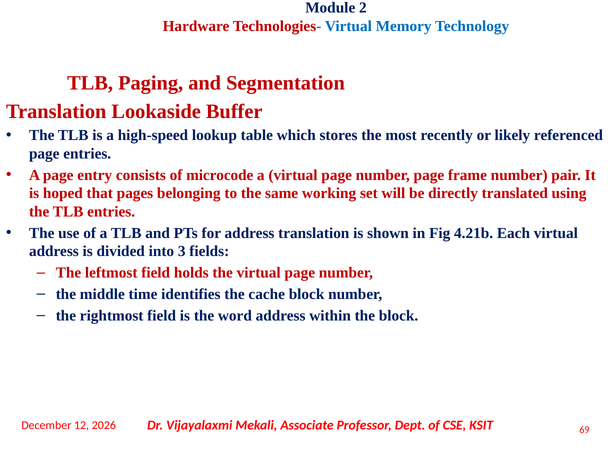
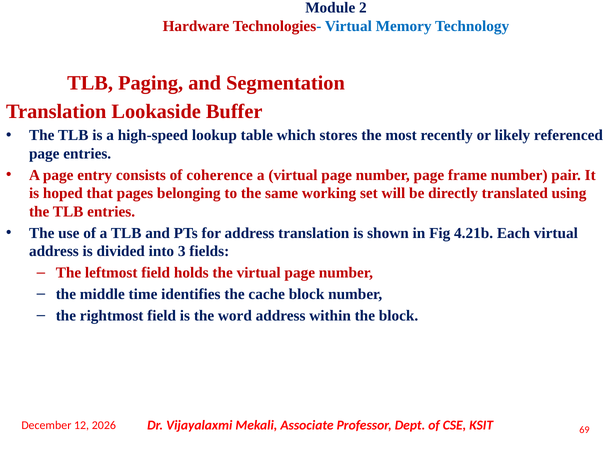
microcode: microcode -> coherence (220, 175)
